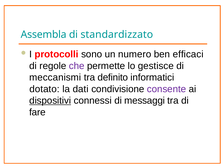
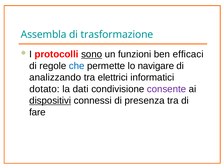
standardizzato: standardizzato -> trasformazione (117, 34)
sono underline: none -> present (92, 54)
numero: numero -> funzioni (135, 54)
che colour: purple -> blue (77, 66)
gestisce: gestisce -> navigare (156, 66)
meccanismi: meccanismi -> analizzando (55, 77)
definito: definito -> elettrici (113, 77)
messaggi: messaggi -> presenza (145, 101)
